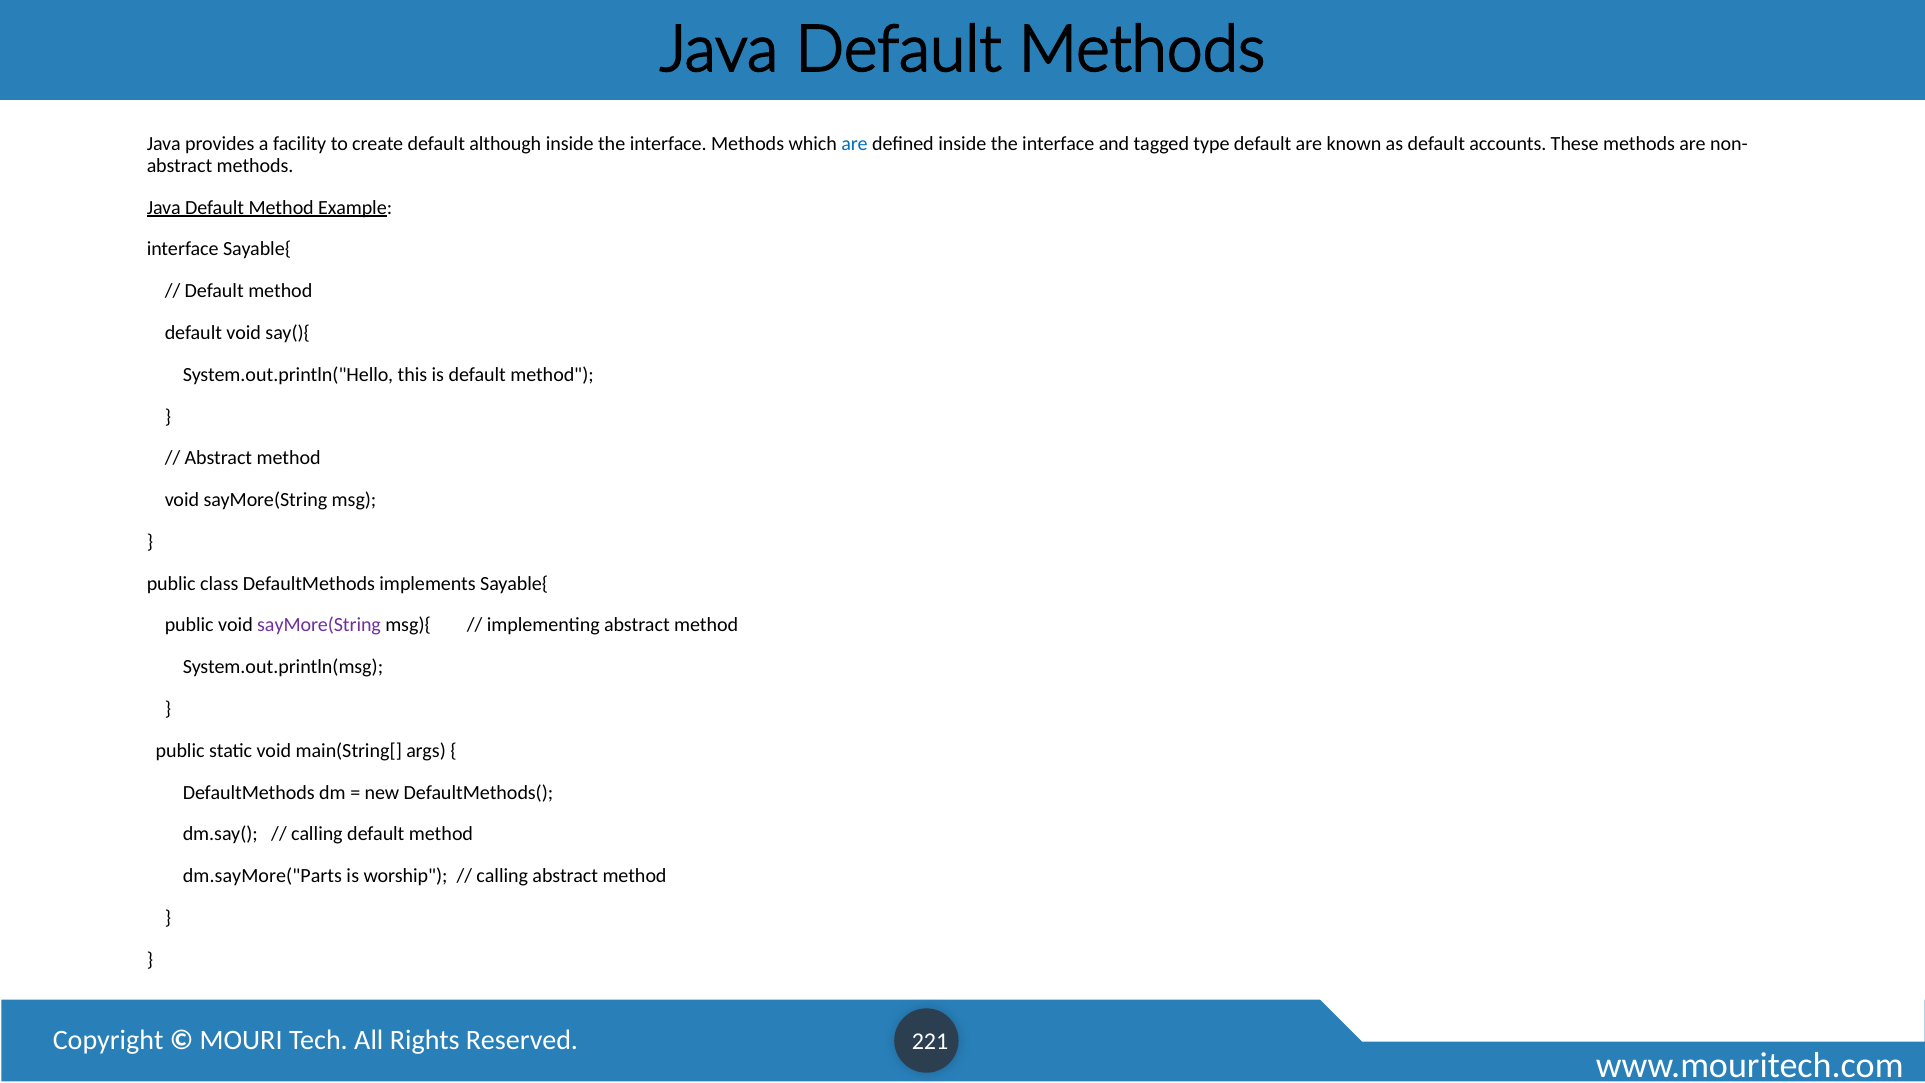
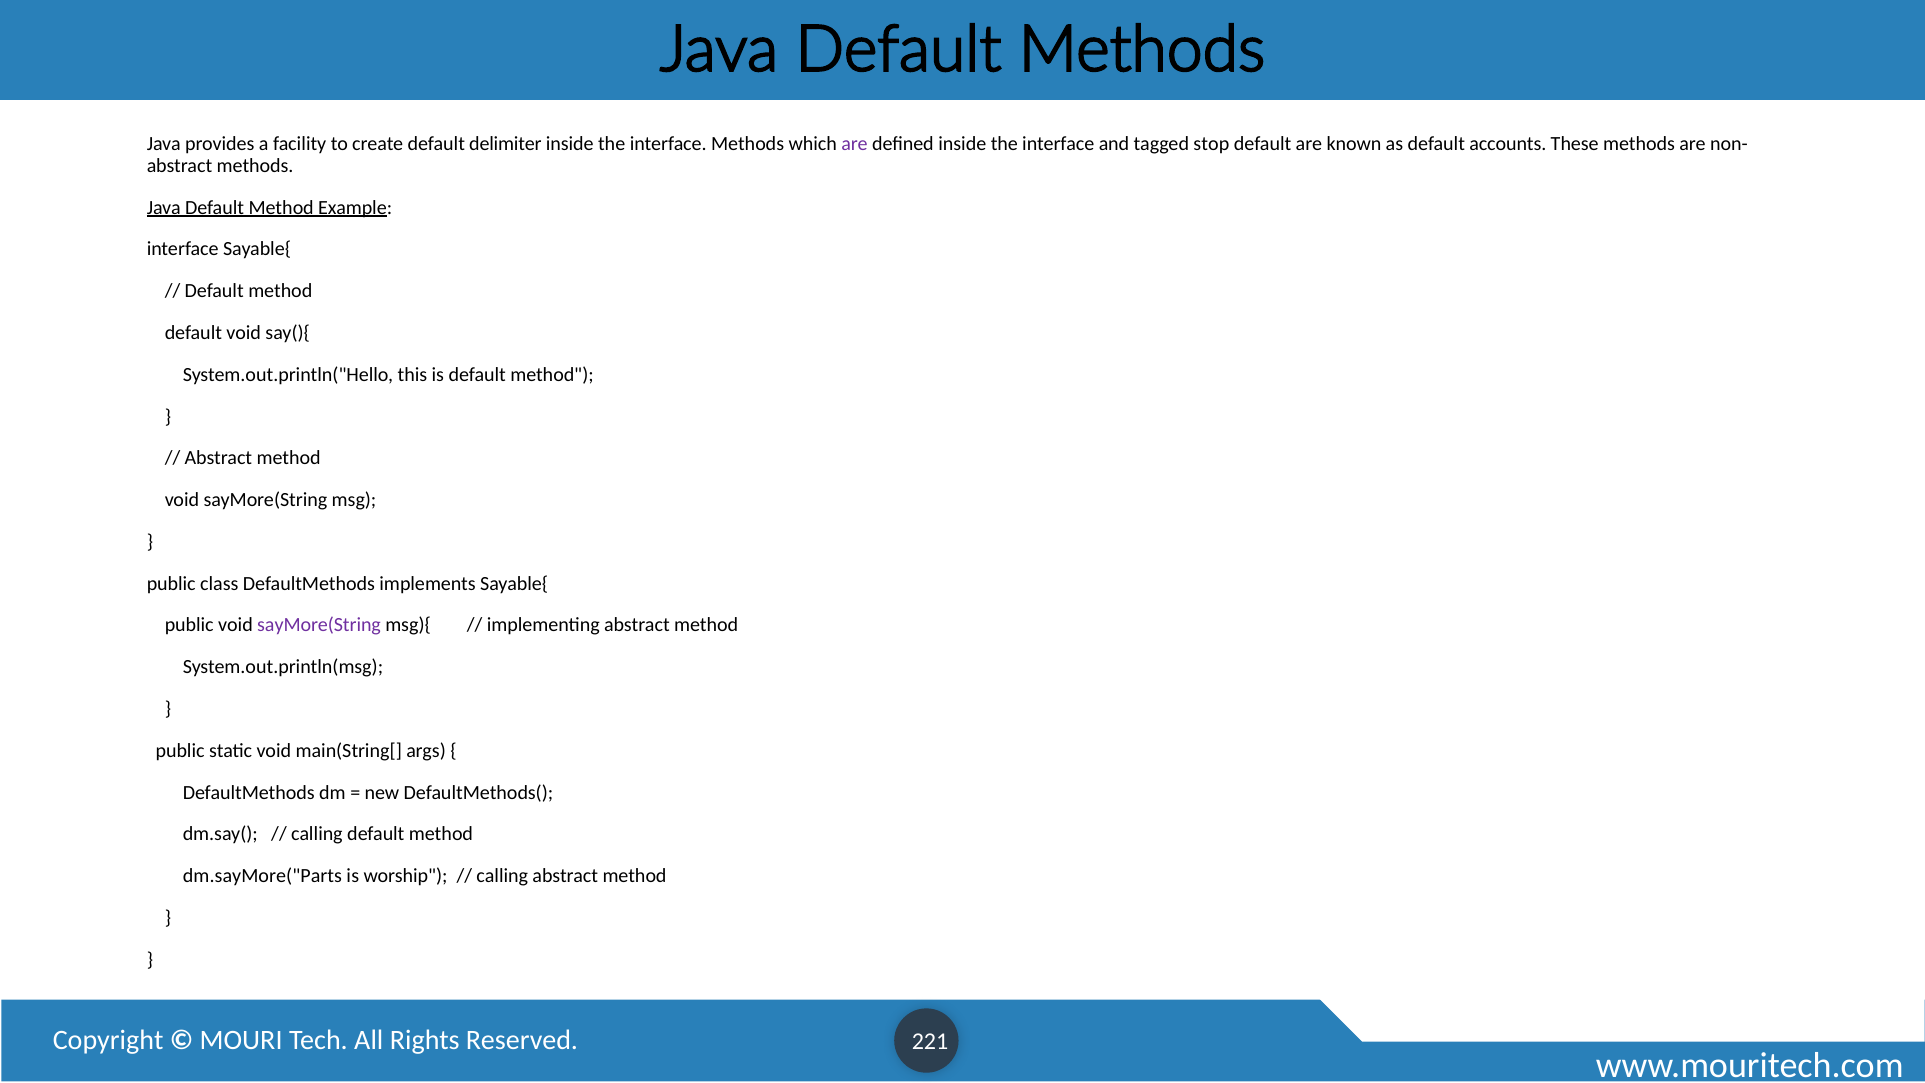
although: although -> delimiter (505, 144)
are colour: blue -> purple (855, 144)
type: type -> stop (1211, 144)
